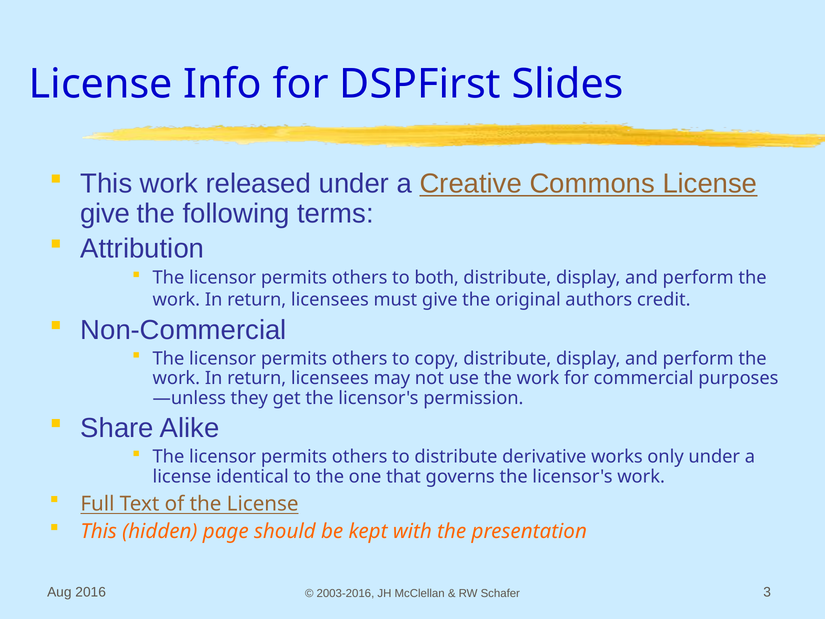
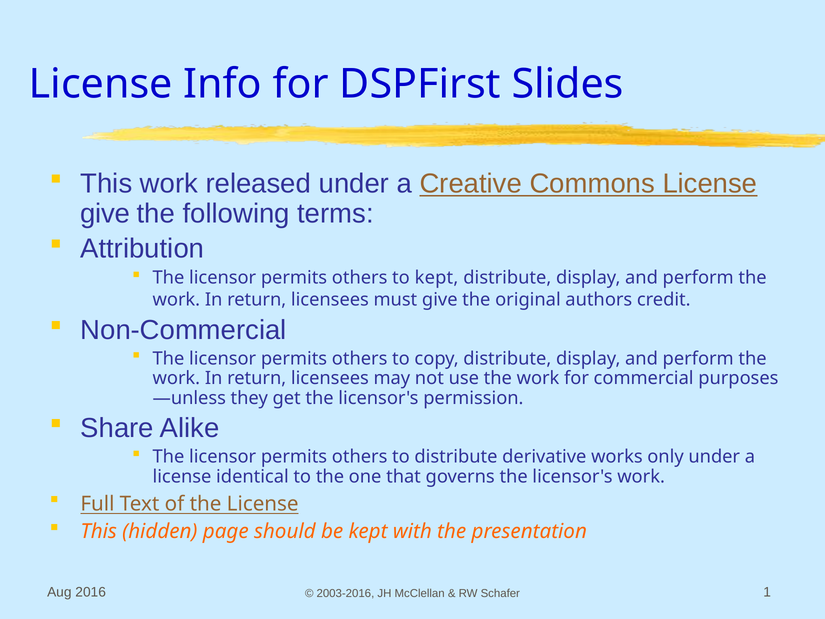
to both: both -> kept (436, 278)
3: 3 -> 1 (767, 592)
